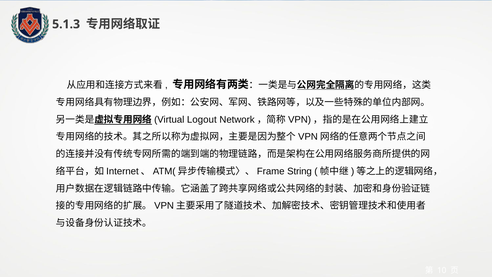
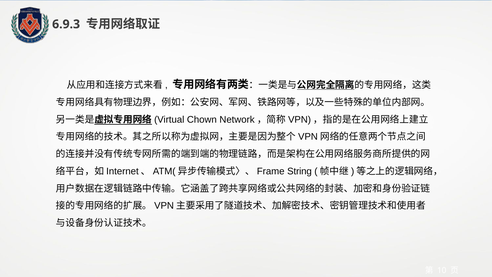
5.1.3: 5.1.3 -> 6.9.3 (66, 24)
Logout: Logout -> Chown (202, 119)
